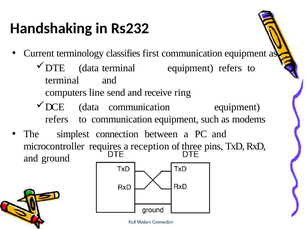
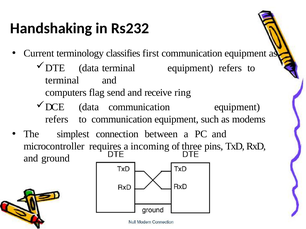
line: line -> flag (97, 93)
reception: reception -> incoming (150, 146)
